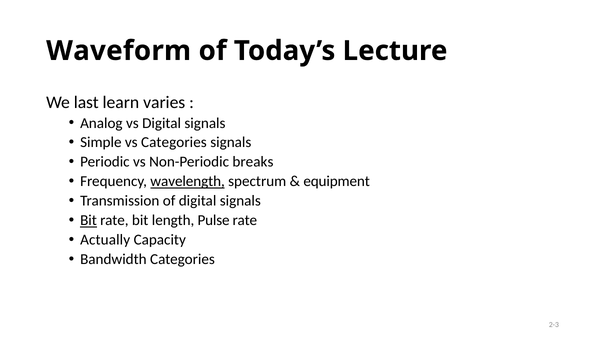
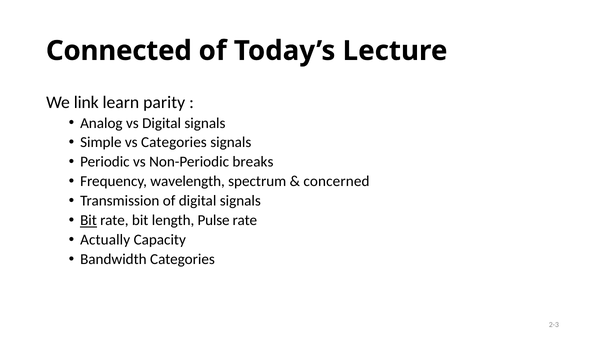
Waveform: Waveform -> Connected (119, 51)
last: last -> link (86, 102)
varies: varies -> parity (164, 102)
wavelength underline: present -> none (188, 182)
equipment: equipment -> concerned (336, 182)
